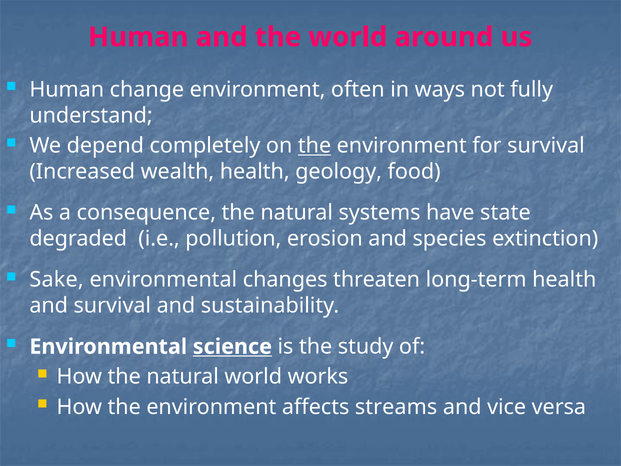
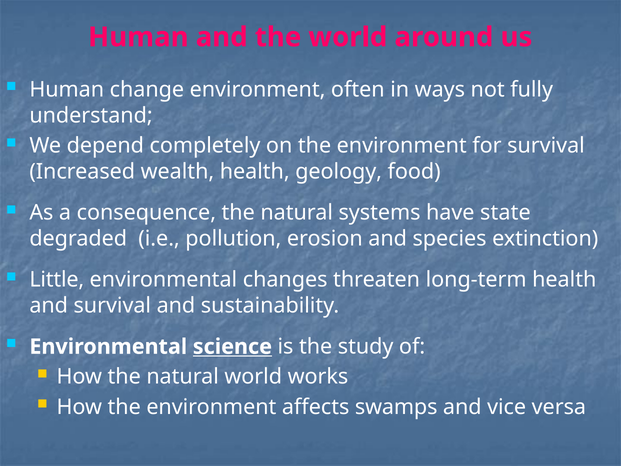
the underline: present -> none (315, 146)
Sake: Sake -> Little (57, 280)
streams: streams -> swamps (396, 407)
